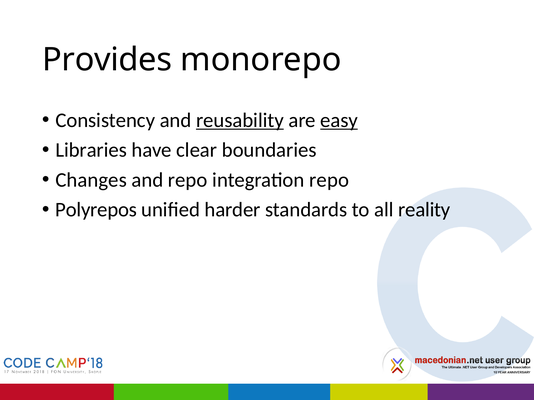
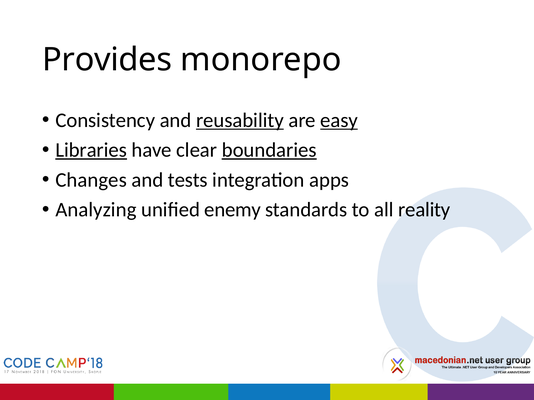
Libraries underline: none -> present (91, 150)
boundaries underline: none -> present (269, 150)
and repo: repo -> tests (188, 180)
integration repo: repo -> apps (329, 180)
Polyrepos: Polyrepos -> Analyzing (96, 210)
harder: harder -> enemy (233, 210)
